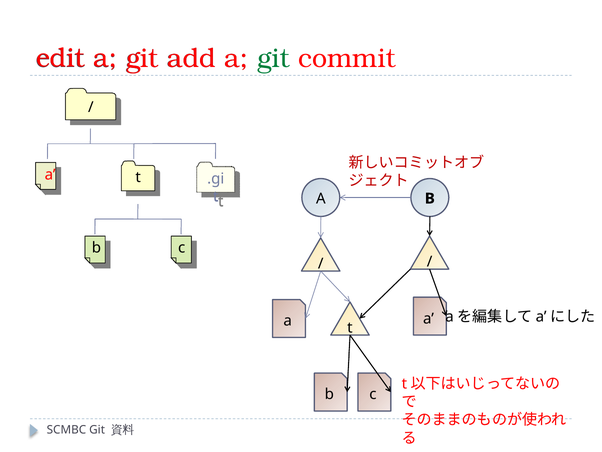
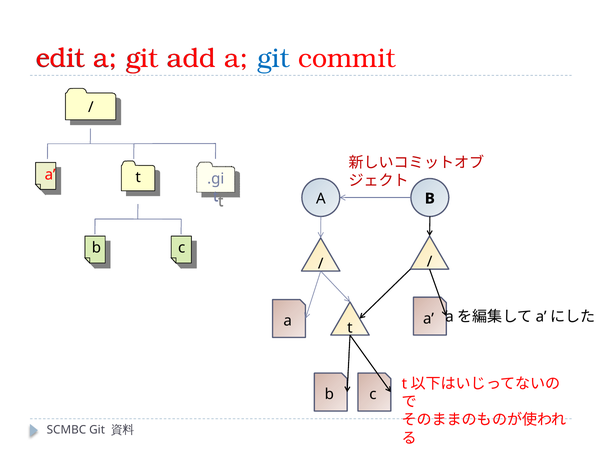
git colour: green -> blue (274, 58)
